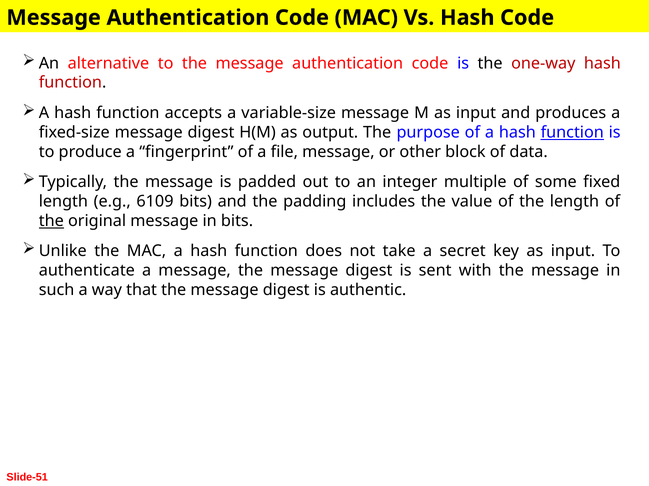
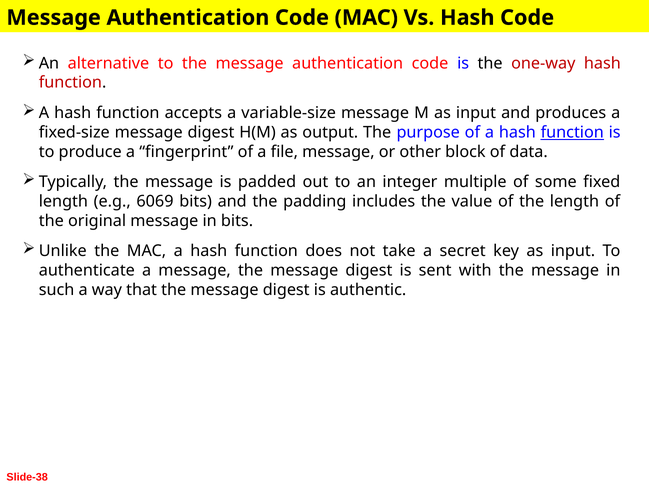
6109: 6109 -> 6069 (155, 202)
the underline: present -> none (51, 221)
Slide-51: Slide-51 -> Slide-38 (27, 478)
